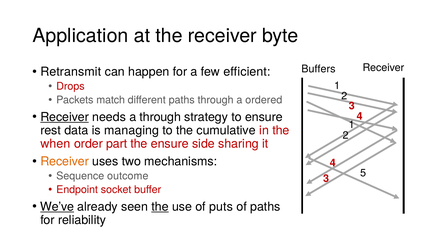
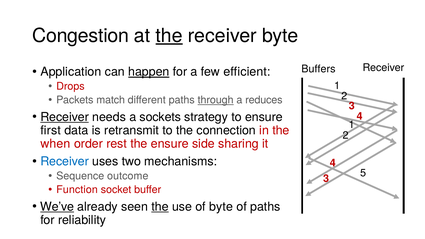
Application: Application -> Congestion (81, 36)
the underline: none -> present (169, 36)
Retransmit: Retransmit -> Application (71, 72)
happen underline: none -> present (149, 72)
through underline: none -> present (216, 100)
ordered: ordered -> reduces (264, 100)
a through: through -> sockets (160, 117)
rest: rest -> first (51, 130)
managing: managing -> retransmit (132, 130)
cumulative: cumulative -> connection (226, 130)
part: part -> rest (117, 144)
Receiver colour: orange -> blue (65, 162)
Endpoint: Endpoint -> Function (77, 190)
of puts: puts -> byte (221, 207)
